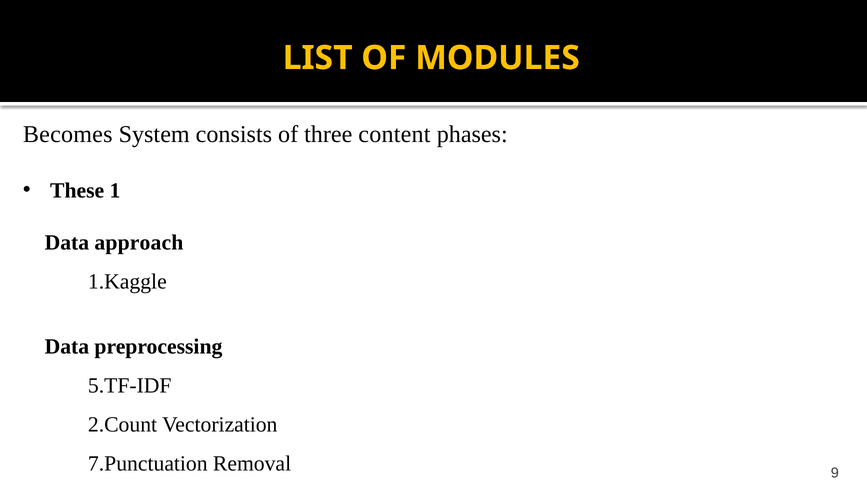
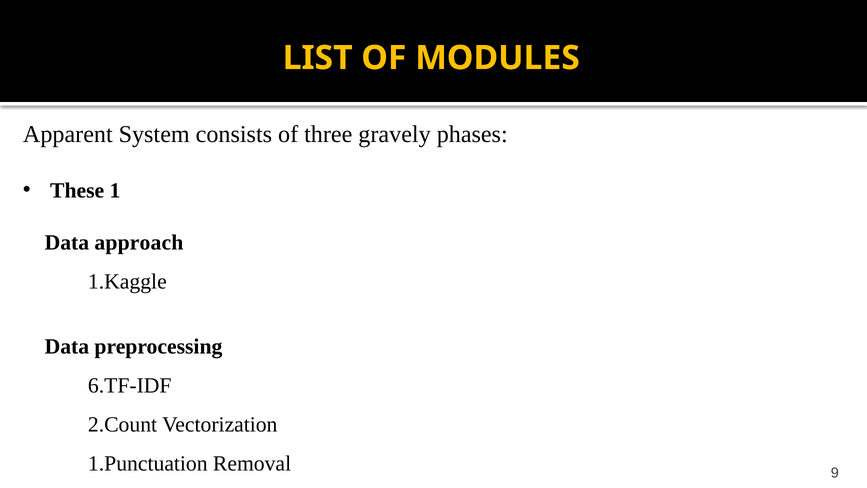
Becomes: Becomes -> Apparent (68, 134)
content: content -> gravely (395, 134)
5.TF-IDF: 5.TF-IDF -> 6.TF-IDF (130, 385)
7.Punctuation: 7.Punctuation -> 1.Punctuation (148, 463)
